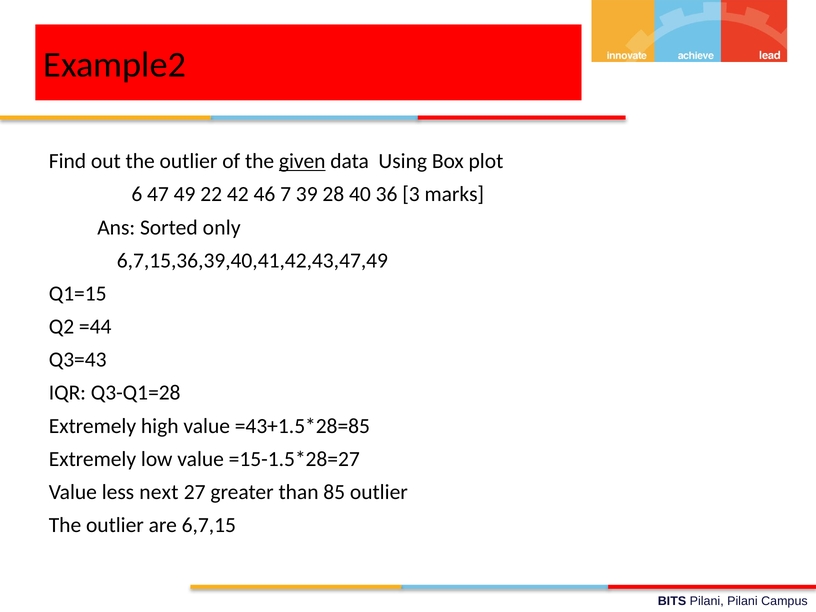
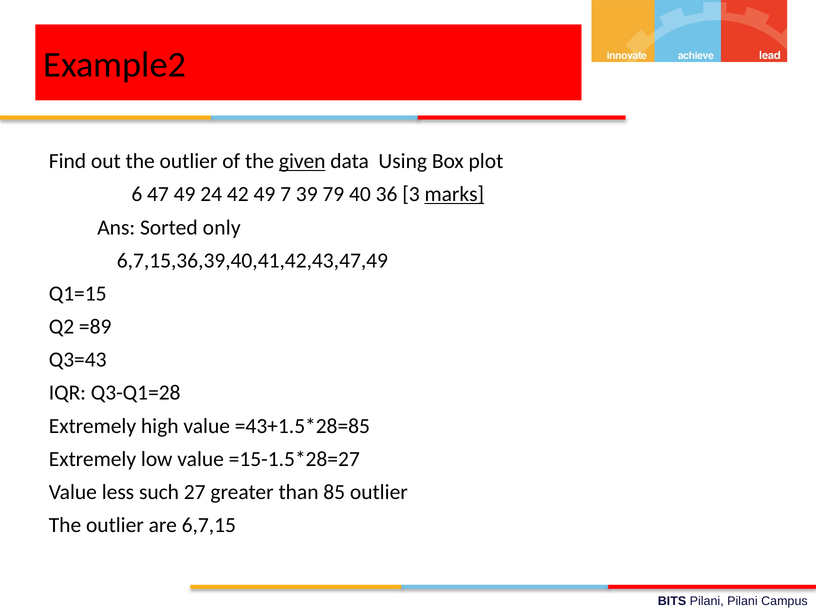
22: 22 -> 24 (211, 194)
42 46: 46 -> 49 (264, 194)
28: 28 -> 79 (333, 194)
marks underline: none -> present (454, 194)
=44: =44 -> =89 (95, 327)
next: next -> such (159, 492)
